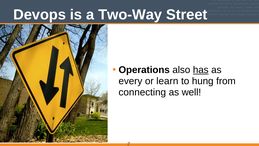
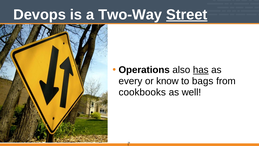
Street underline: none -> present (187, 15)
learn: learn -> know (167, 81)
hung: hung -> bags (203, 81)
connecting: connecting -> cookbooks (142, 92)
